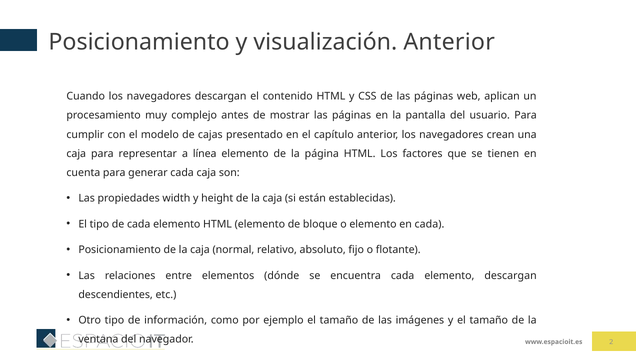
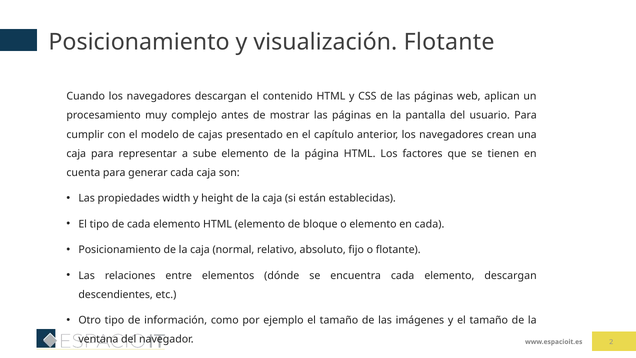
visualización Anterior: Anterior -> Flotante (449, 42)
línea: línea -> sube (205, 154)
